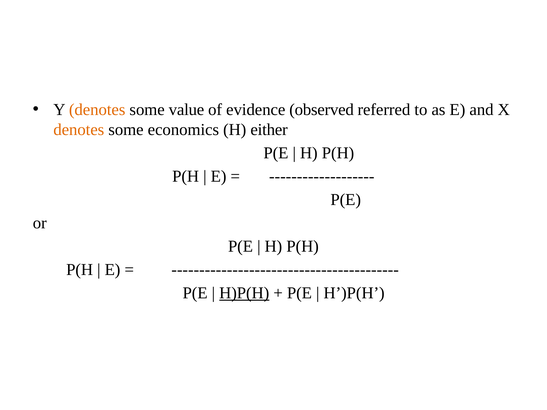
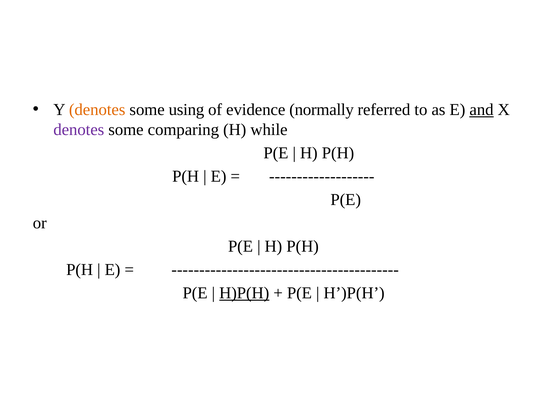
value: value -> using (186, 110)
observed: observed -> normally (322, 110)
and underline: none -> present (482, 110)
denotes colour: orange -> purple (79, 130)
economics: economics -> comparing (183, 130)
either: either -> while (269, 130)
